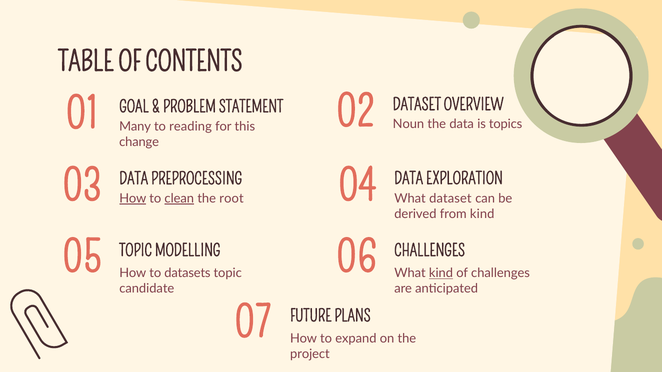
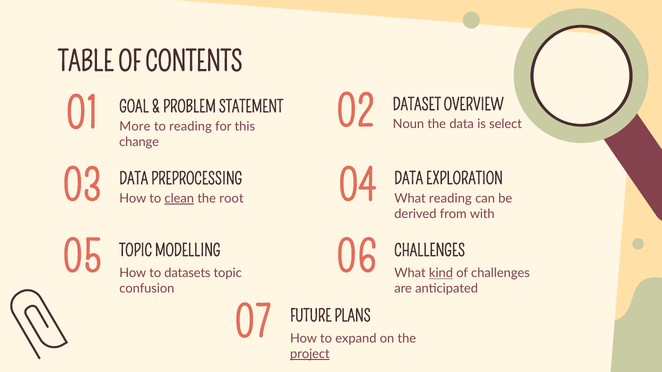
topics: topics -> select (506, 124)
Many: Many -> More (135, 127)
How underline: present -> none (133, 199)
What dataset: dataset -> reading (450, 199)
from kind: kind -> with (482, 214)
candidate: candidate -> confusion (147, 289)
project underline: none -> present (310, 354)
